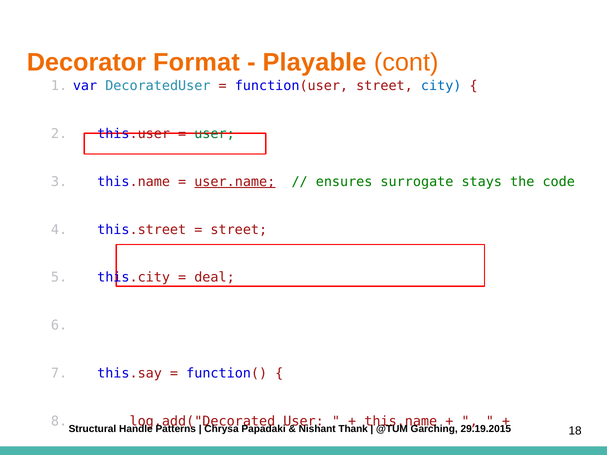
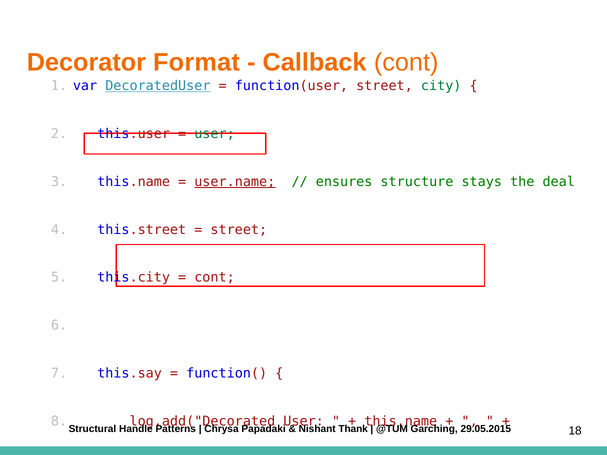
Playable: Playable -> Callback (315, 62)
DecoratedUser underline: none -> present (158, 86)
city colour: blue -> green (441, 86)
surrogate: surrogate -> structure (417, 182)
code: code -> deal (559, 182)
deal: deal -> cont (215, 278)
29.19.2015: 29.19.2015 -> 29.05.2015 (486, 429)
